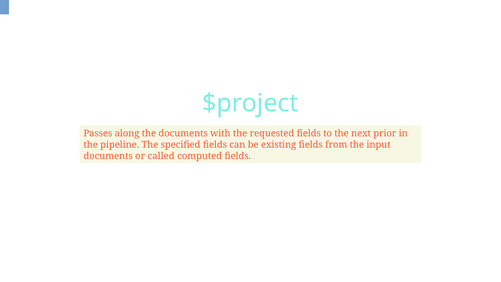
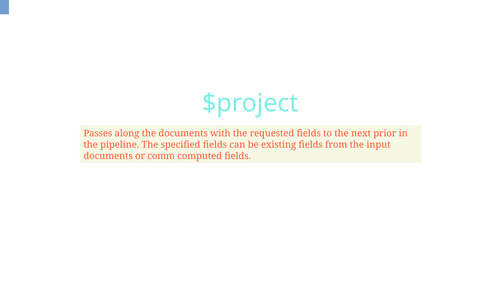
called: called -> comm (161, 156)
